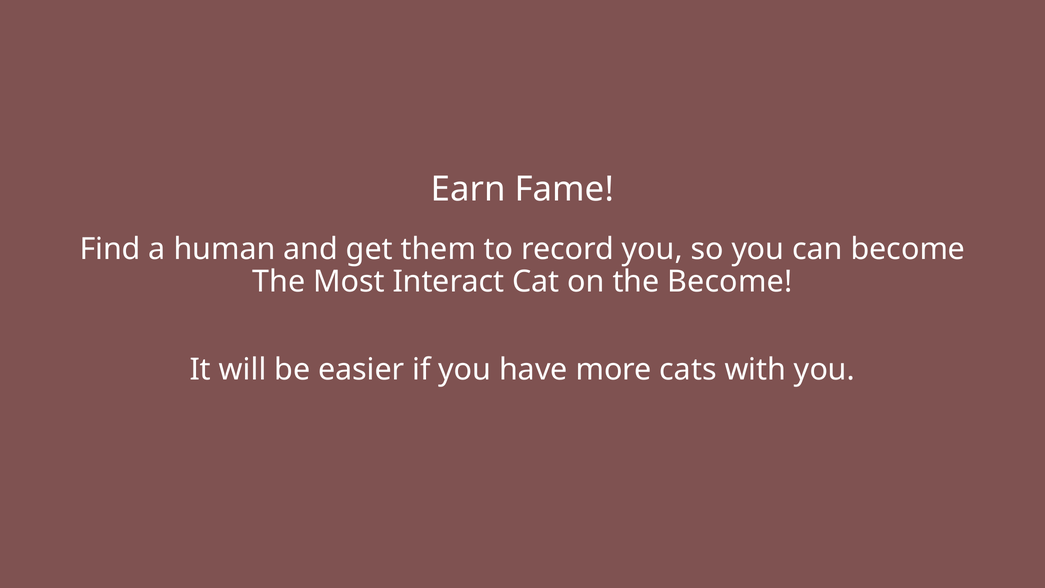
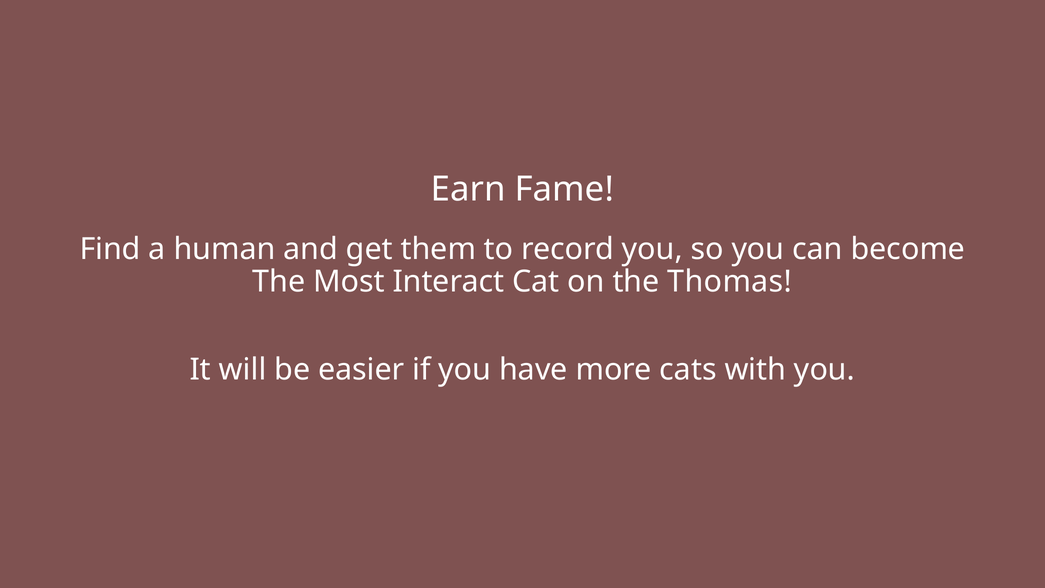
the Become: Become -> Thomas (730, 282)
